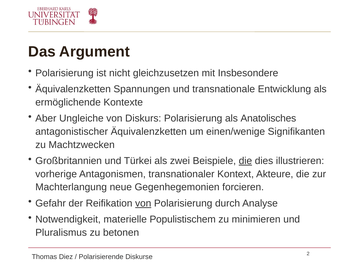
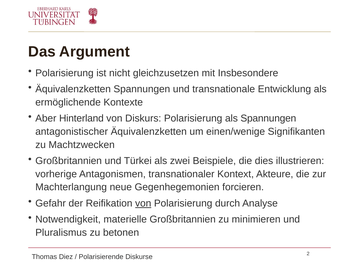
Ungleiche: Ungleiche -> Hinterland (81, 119)
als Anatolisches: Anatolisches -> Spannungen (268, 119)
die underline: present -> none (245, 161)
materielle Populistischem: Populistischem -> Großbritannien (183, 220)
